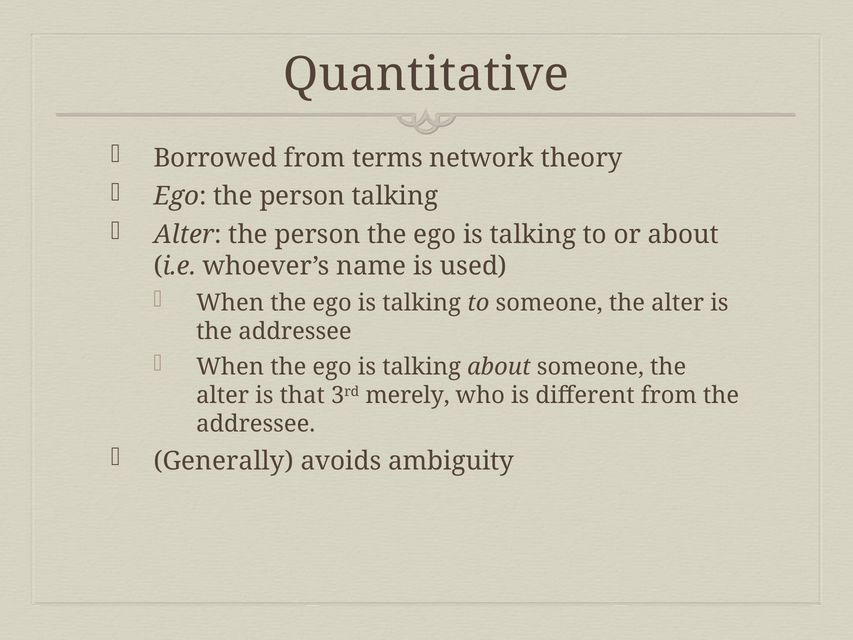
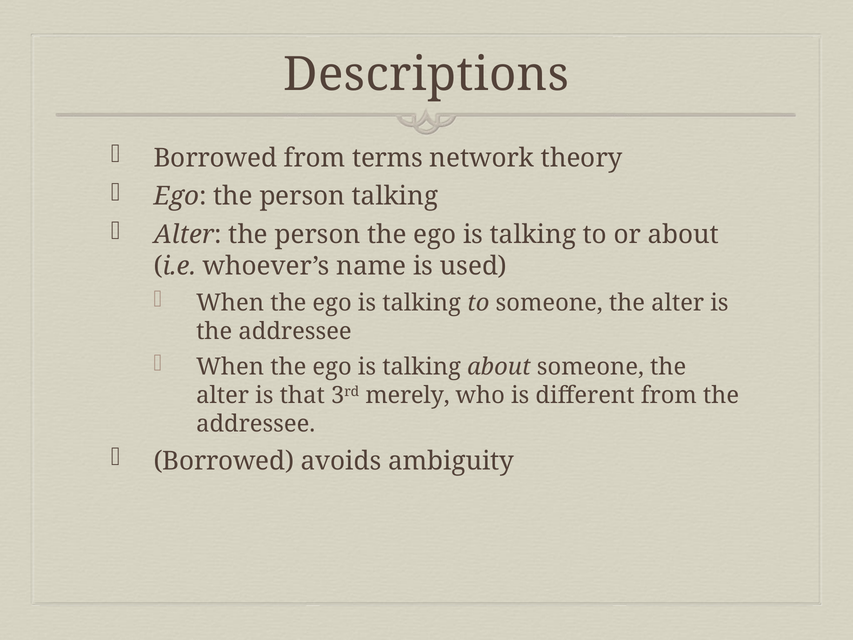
Quantitative: Quantitative -> Descriptions (426, 75)
Generally: Generally -> Borrowed (224, 461)
